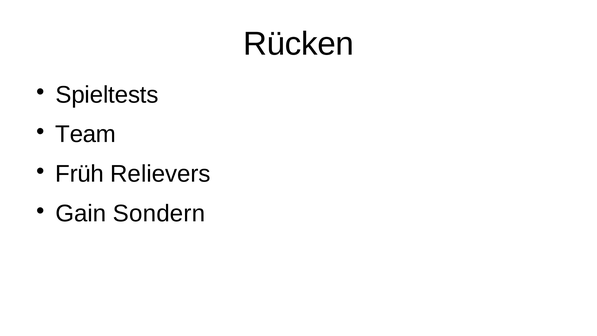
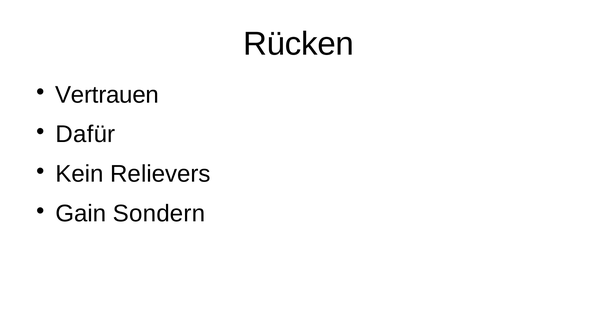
Spieltests: Spieltests -> Vertrauen (107, 95)
Team: Team -> Dafür (85, 134)
Früh: Früh -> Kein (79, 174)
